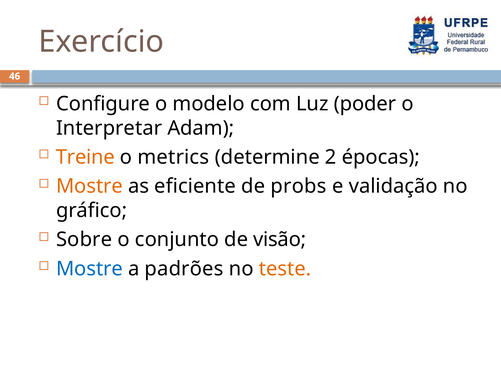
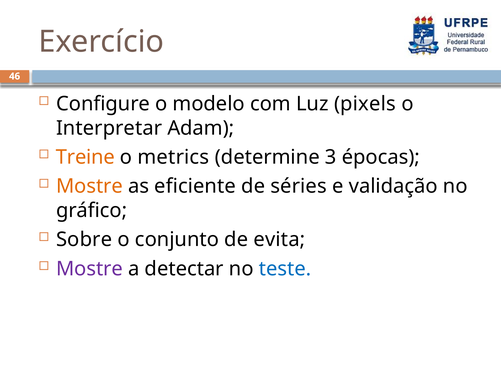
poder: poder -> pixels (365, 104)
2: 2 -> 3 (331, 157)
probs: probs -> séries (299, 186)
visão: visão -> evita (279, 239)
Mostre colour: blue -> purple (89, 269)
padrões: padrões -> detectar (184, 269)
teste colour: orange -> blue (285, 269)
